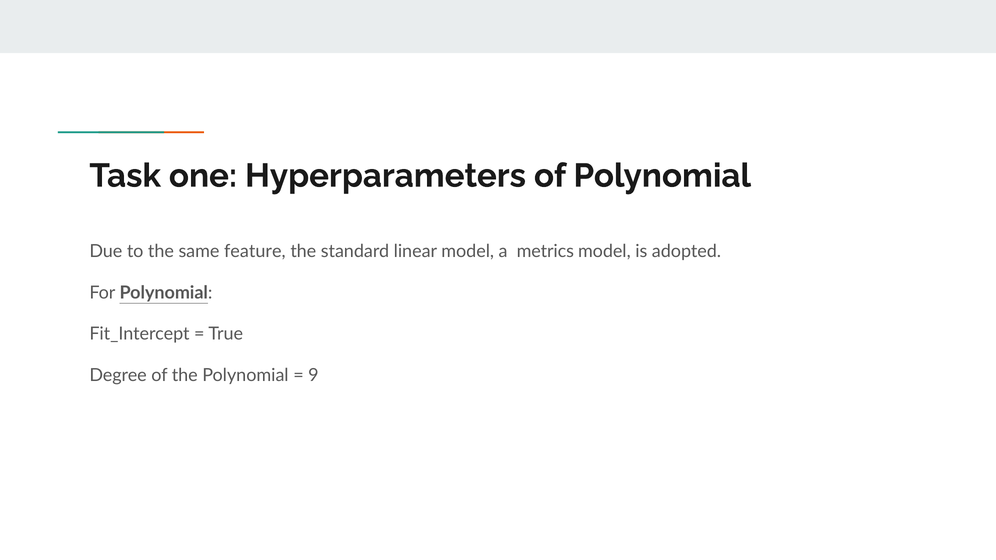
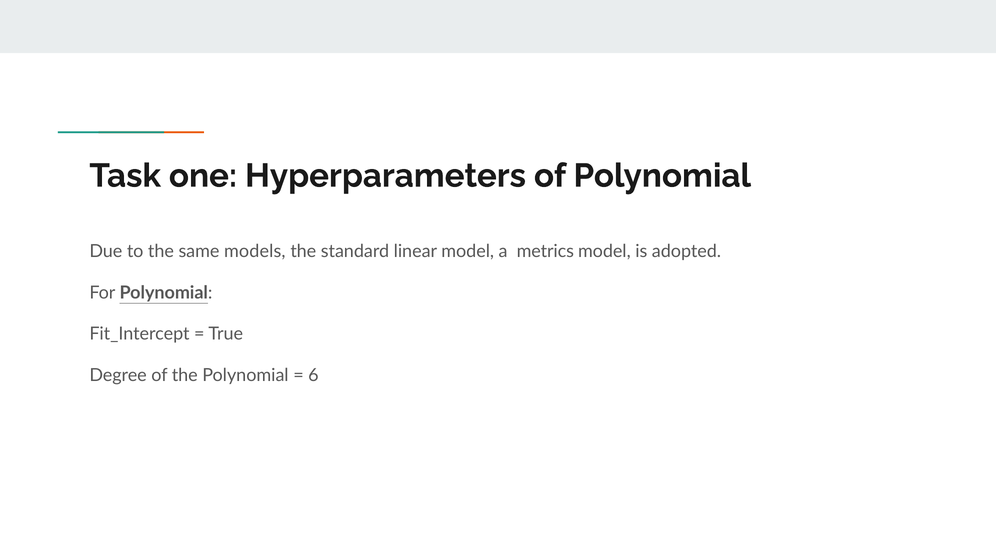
feature: feature -> models (255, 252)
9: 9 -> 6 (313, 375)
